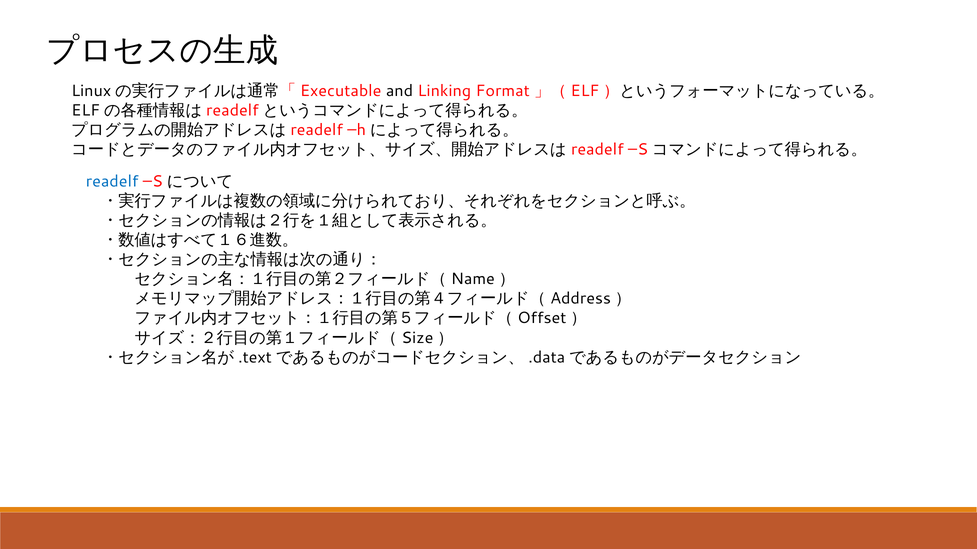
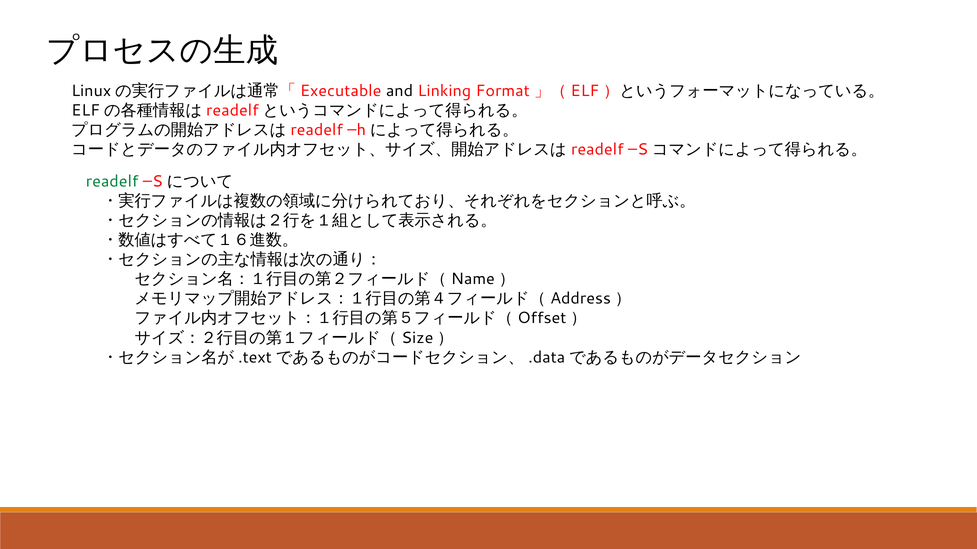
readelf colour: blue -> green (112, 182)
